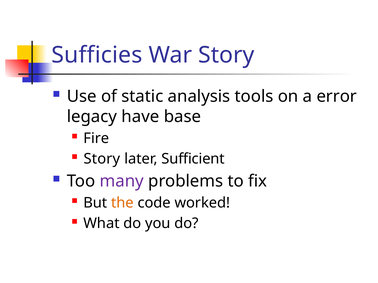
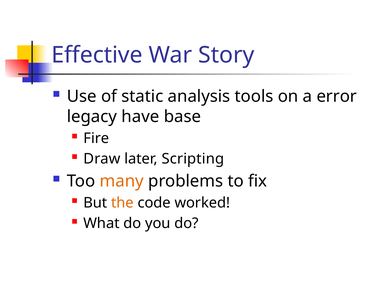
Sufficies: Sufficies -> Effective (97, 55)
Story: Story -> Draw (102, 159)
Sufficient: Sufficient -> Scripting (193, 159)
many colour: purple -> orange (122, 181)
